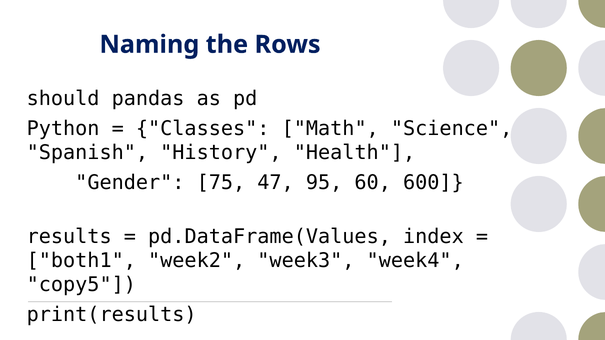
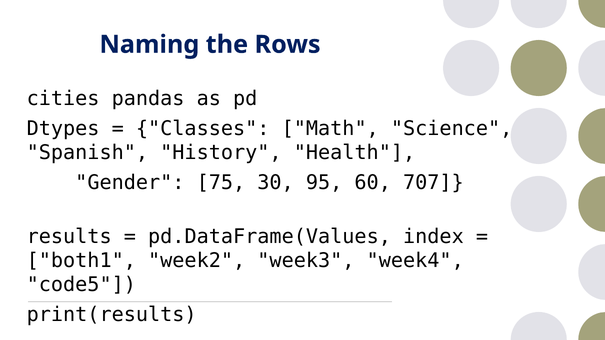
should: should -> cities (63, 99)
Python: Python -> Dtypes (63, 129)
47: 47 -> 30 (276, 183)
600: 600 -> 707 (433, 183)
copy5: copy5 -> code5 (81, 285)
